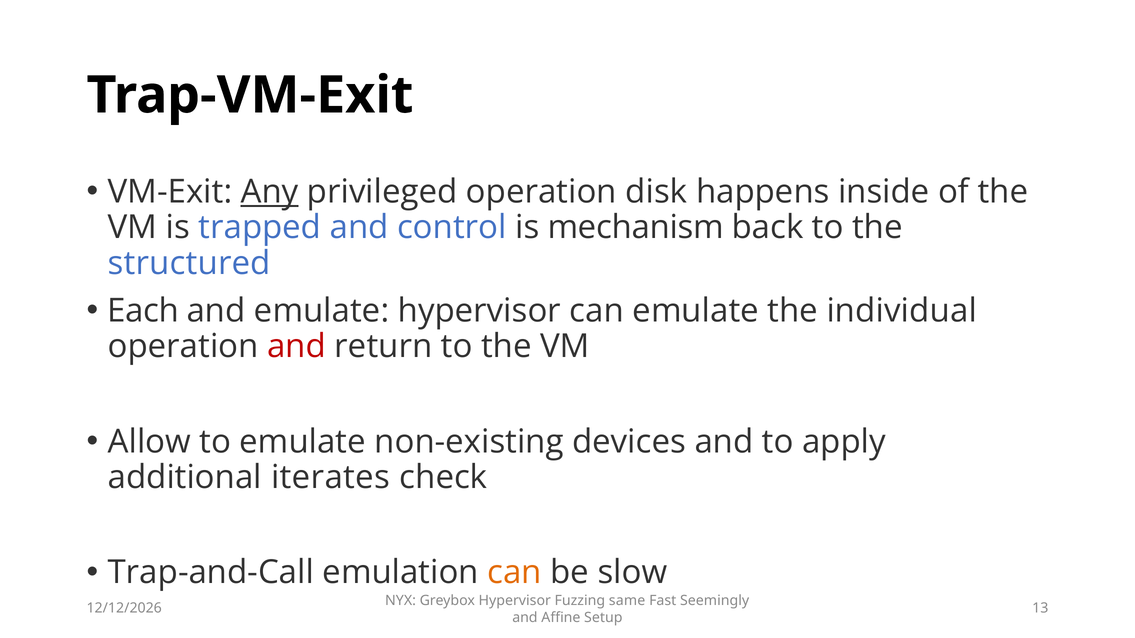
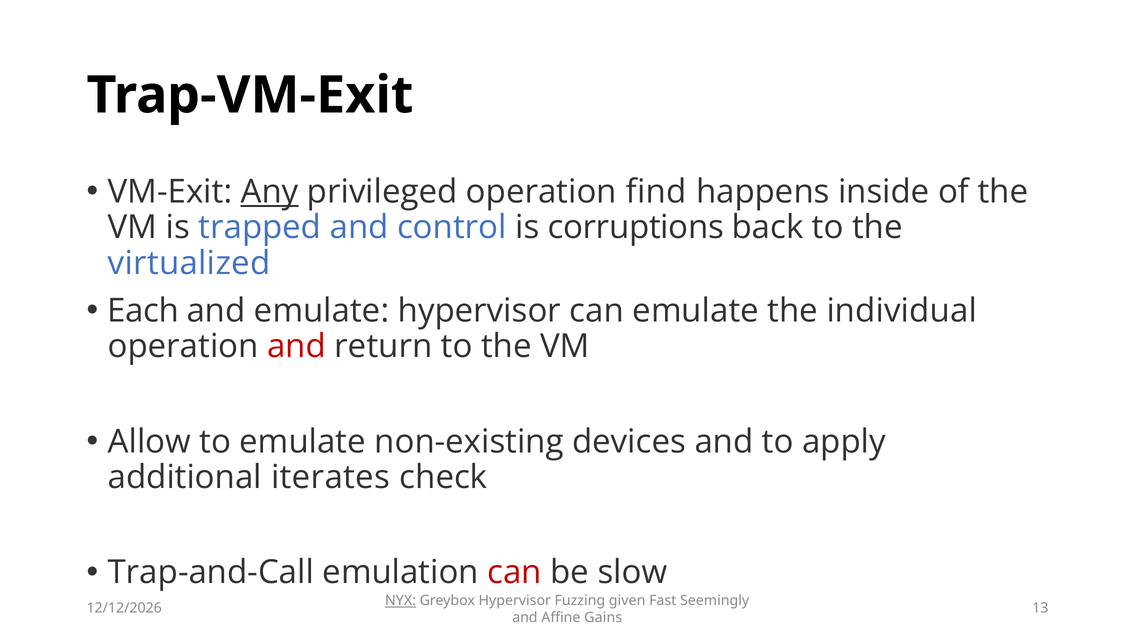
disk: disk -> find (656, 192)
mechanism: mechanism -> corruptions (636, 228)
structured: structured -> virtualized (189, 263)
can colour: orange -> red (515, 573)
NYX underline: none -> present (401, 601)
same: same -> given (627, 601)
Setup: Setup -> Gains (603, 618)
